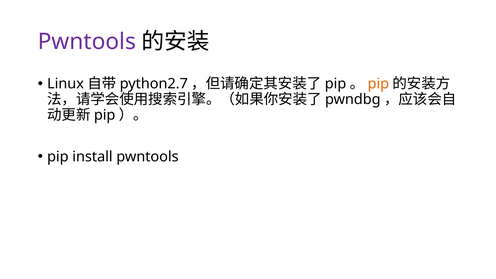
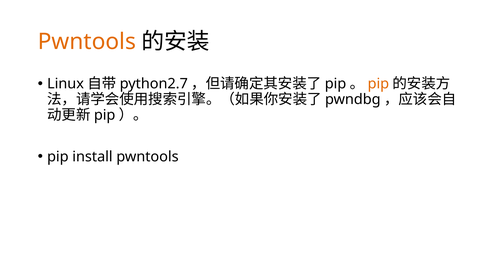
Pwntools colour: purple -> orange (87, 42)
